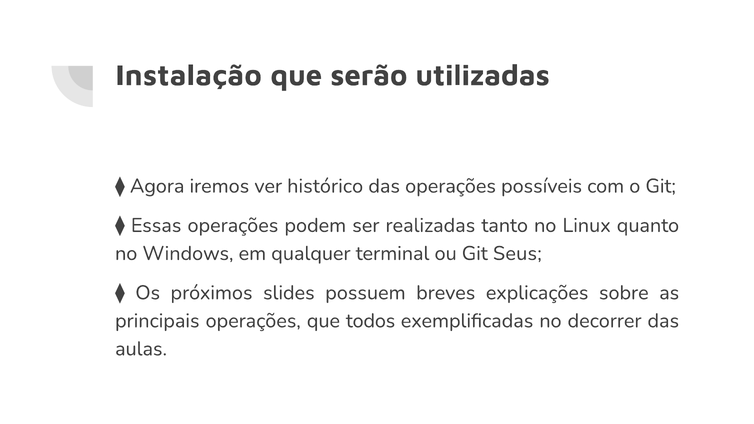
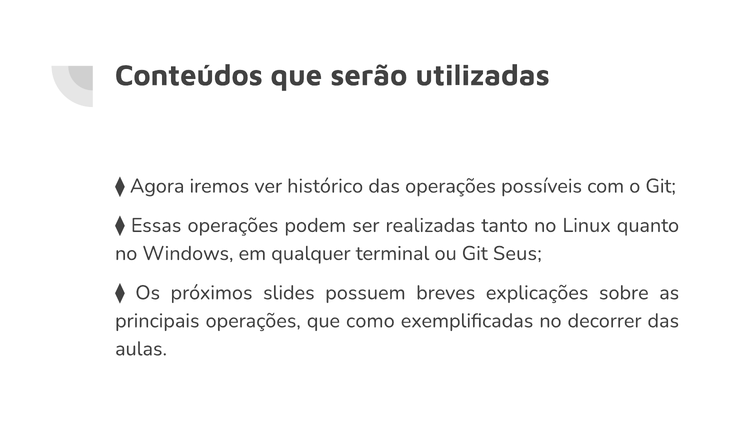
Instalação: Instalação -> Conteúdos (189, 76)
todos: todos -> como (370, 321)
